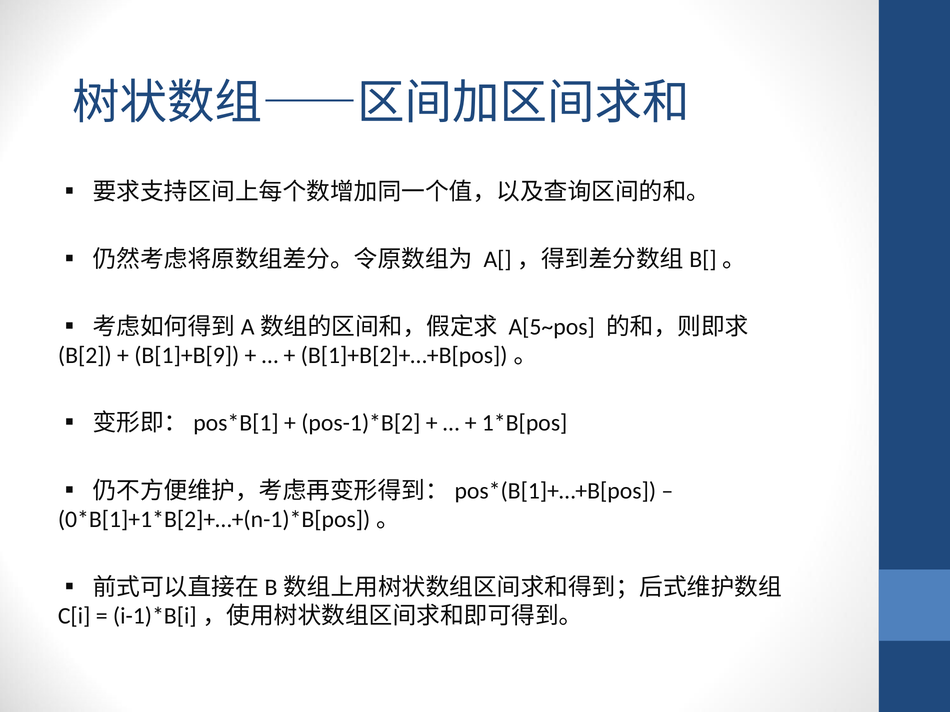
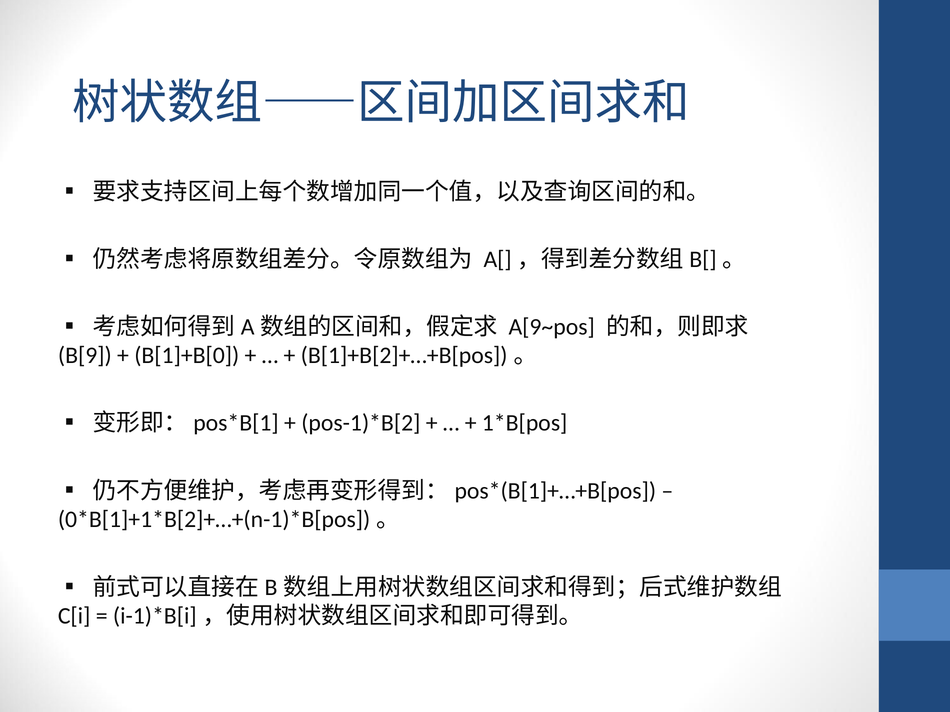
A[5~pos: A[5~pos -> A[9~pos (552, 327)
B[2: B[2 -> B[9 (85, 356)
B[1]+B[9: B[1]+B[9 -> B[1]+B[0 (187, 356)
